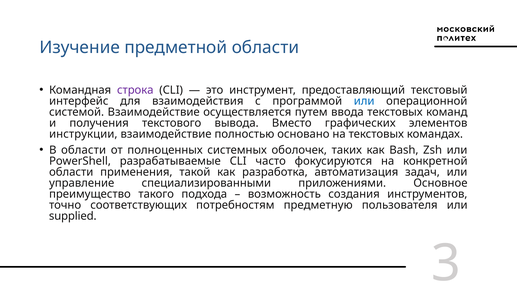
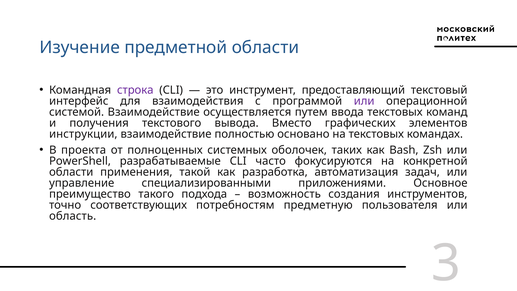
или colour: blue -> purple (364, 101)
В области: области -> проекта (84, 150)
supplied: supplied -> область (73, 216)
